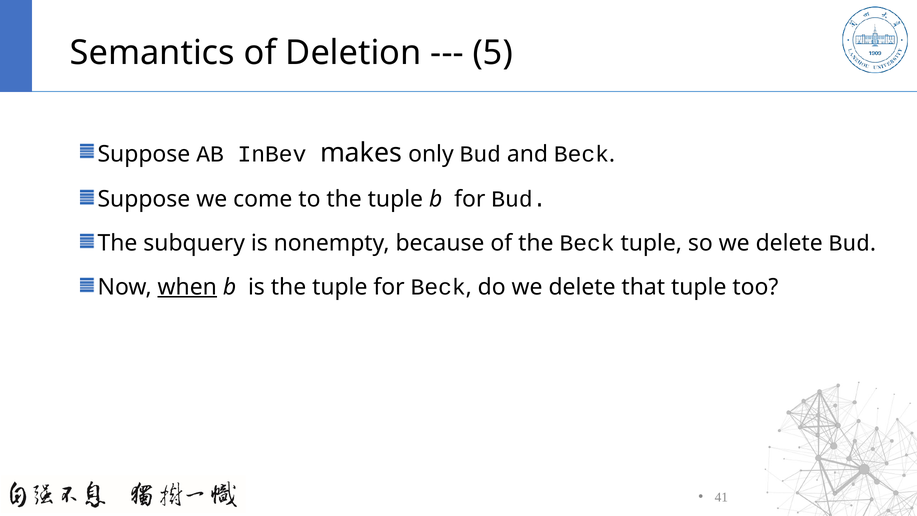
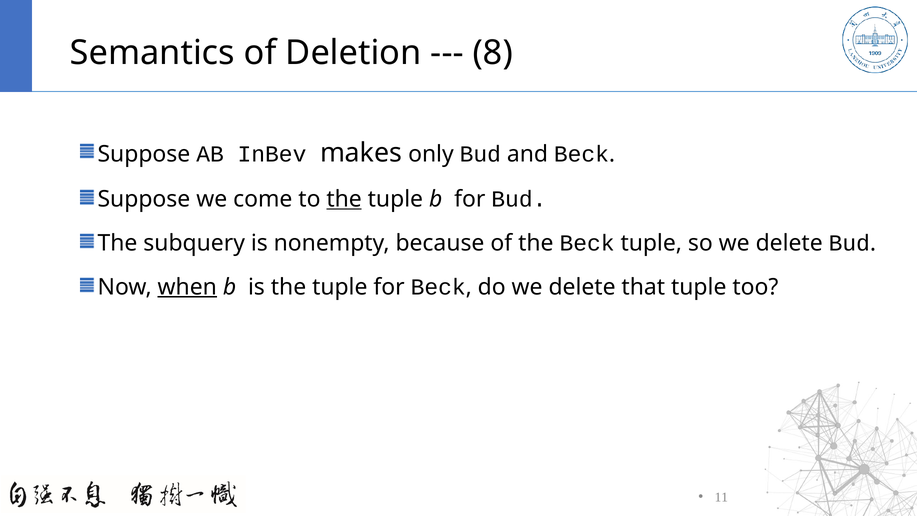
5: 5 -> 8 (493, 53)
the underline: none -> present (344, 199)
41: 41 -> 11 (721, 497)
